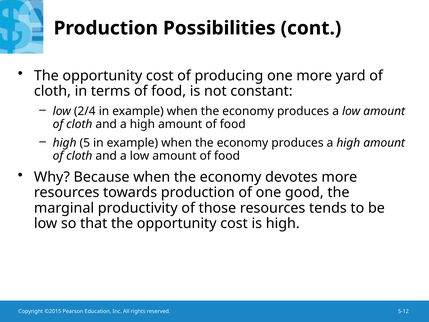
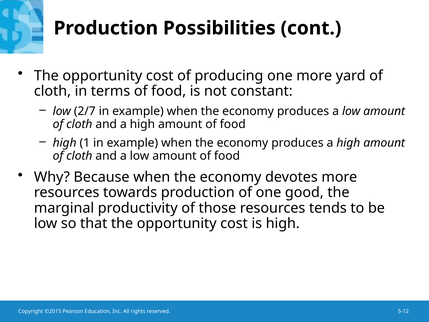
2/4: 2/4 -> 2/7 (85, 111)
5: 5 -> 1 (85, 143)
